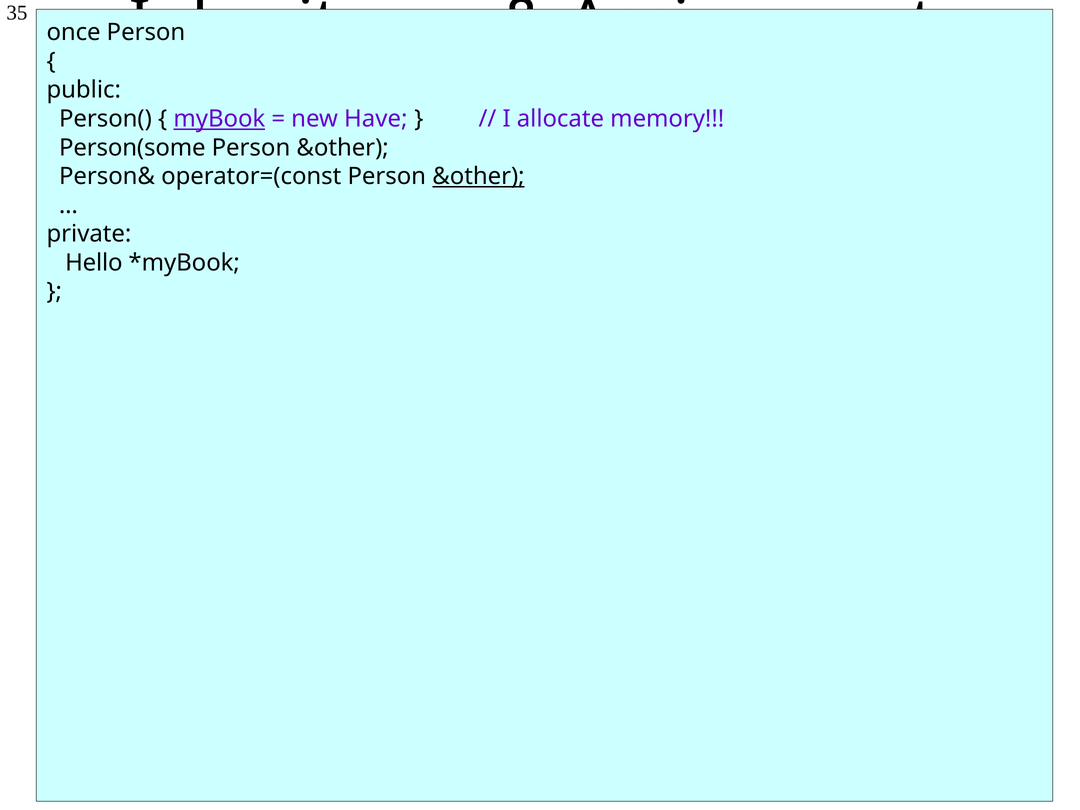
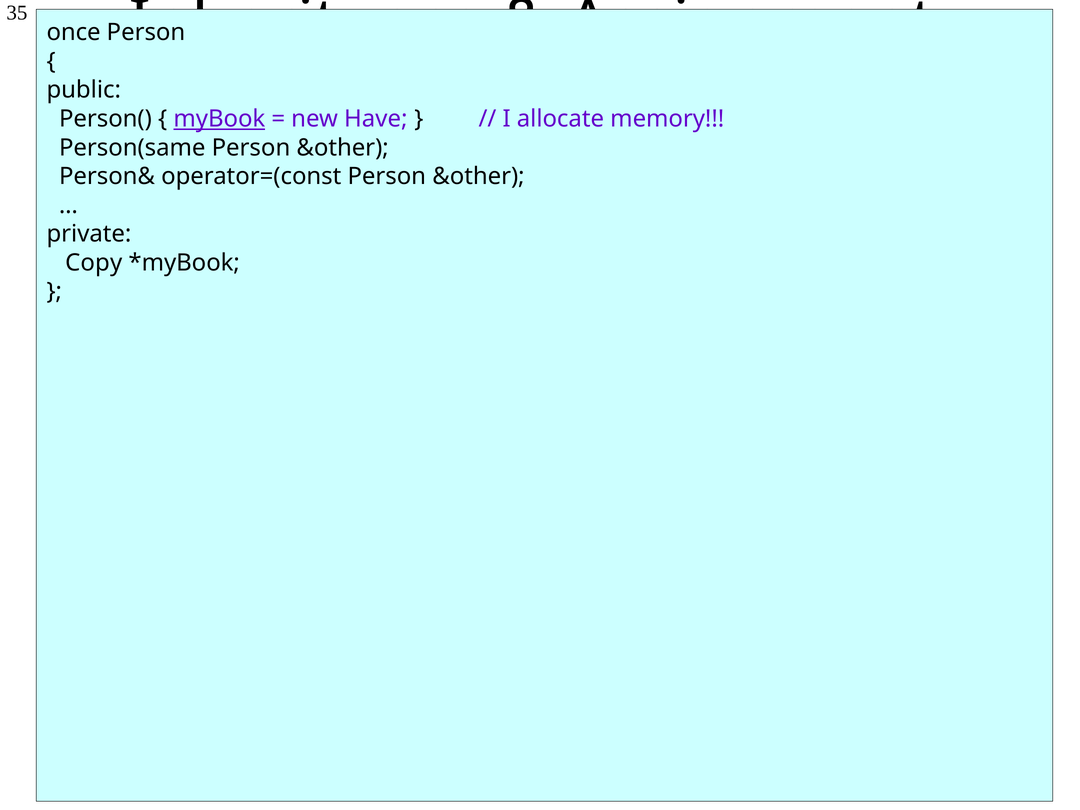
Person(some: Person(some -> Person(same (132, 148)
&other underline: present -> none (478, 176)
Hello: Hello -> Copy (94, 263)
